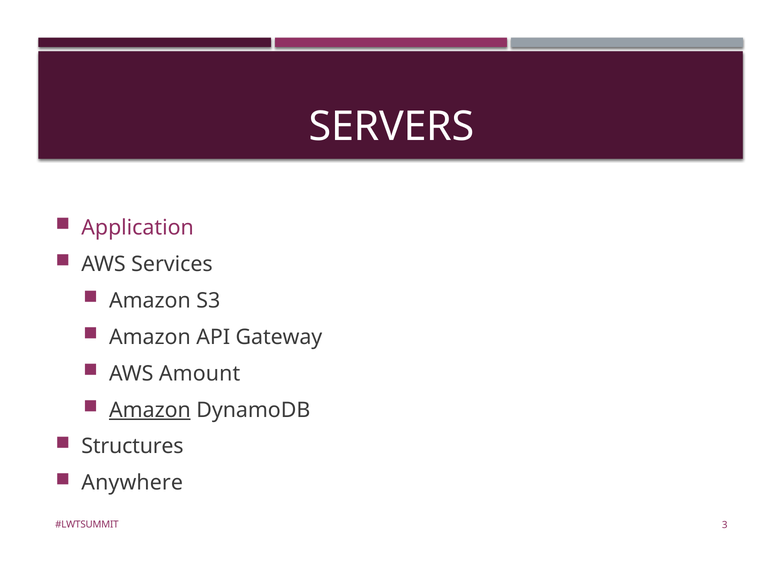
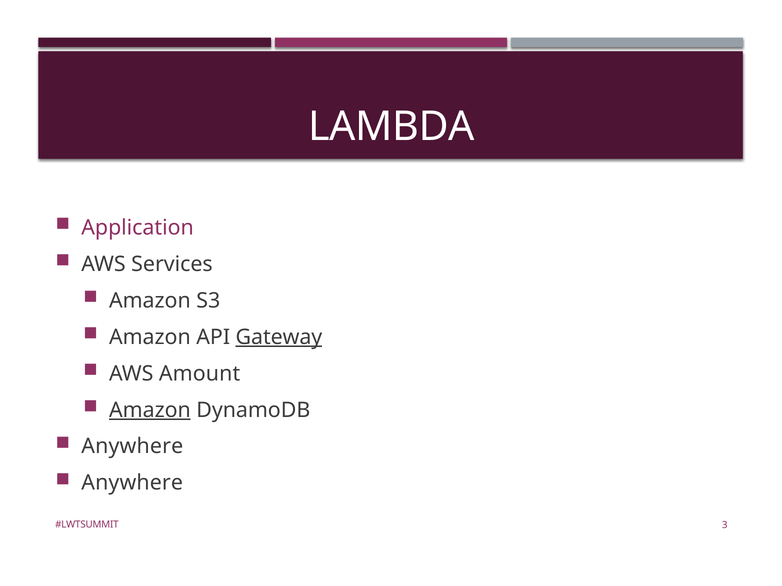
SERVERS: SERVERS -> LAMBDA (392, 127)
Gateway underline: none -> present (279, 337)
Structures: Structures -> Anywhere (132, 447)
